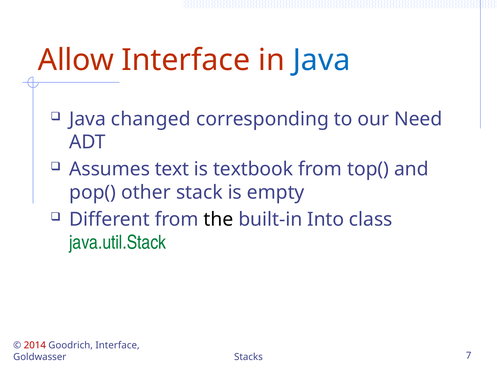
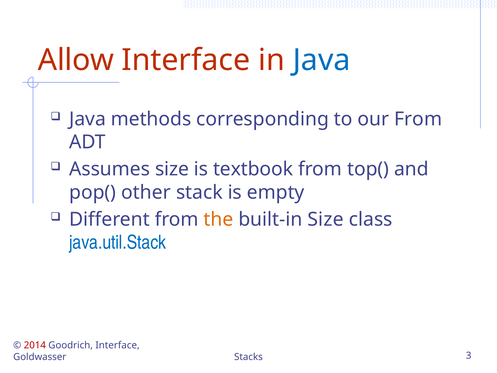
changed: changed -> methods (151, 119)
our Need: Need -> From (418, 119)
Assumes text: text -> size (172, 169)
the colour: black -> orange (219, 219)
built-in Into: Into -> Size (326, 219)
java.util.Stack colour: green -> blue (118, 242)
7: 7 -> 3 (469, 355)
